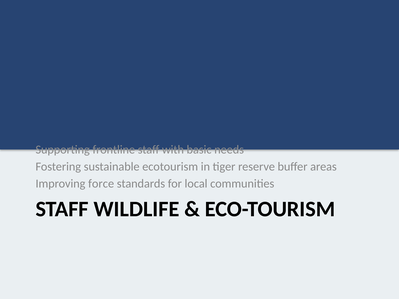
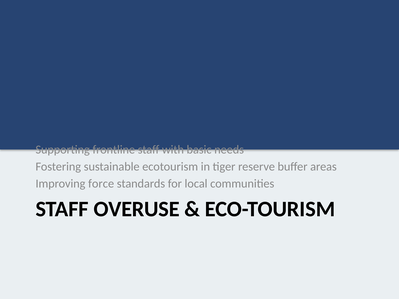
WILDLIFE: WILDLIFE -> OVERUSE (137, 209)
